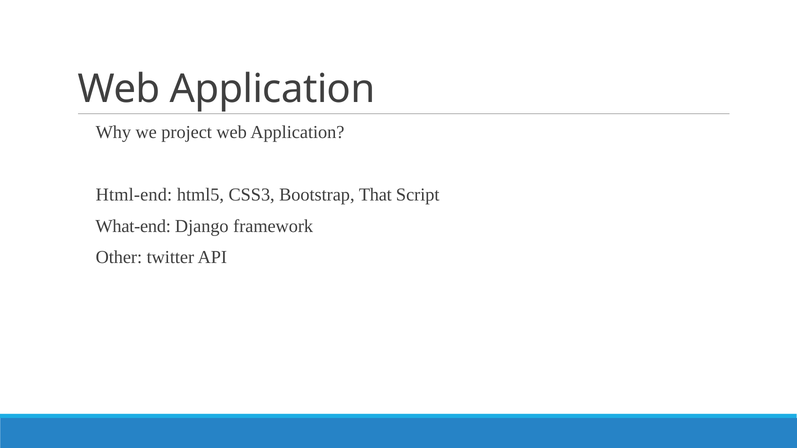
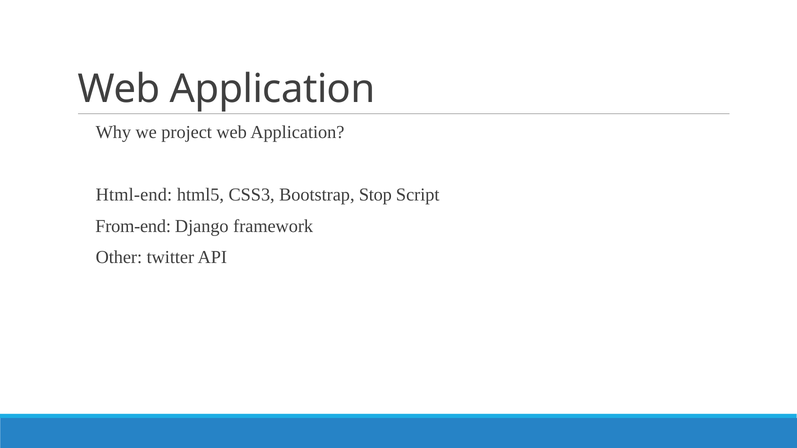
That: That -> Stop (375, 195)
What-end: What-end -> From-end (133, 226)
